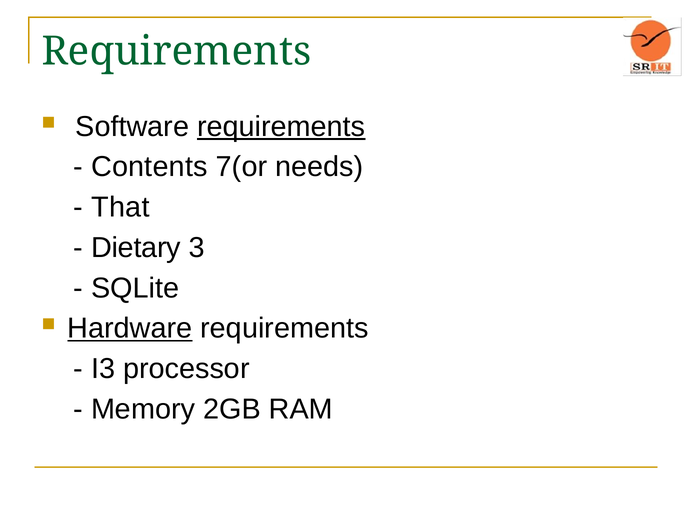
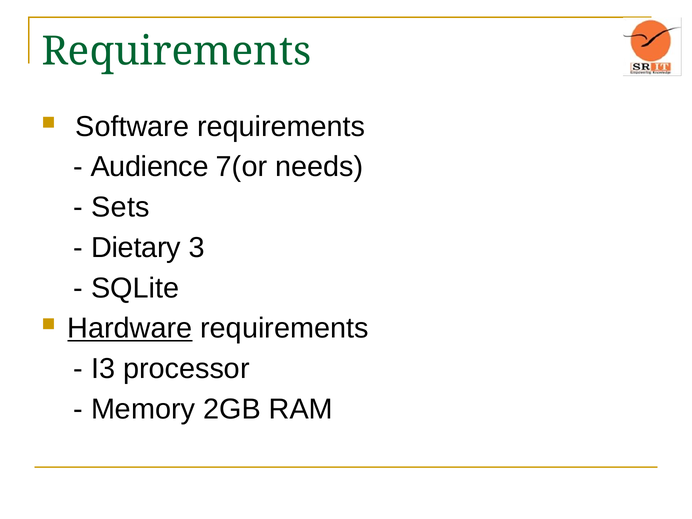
requirements underline: present -> none (281, 127)
Contents: Contents -> Audience (150, 167)
That: That -> Sets (120, 207)
